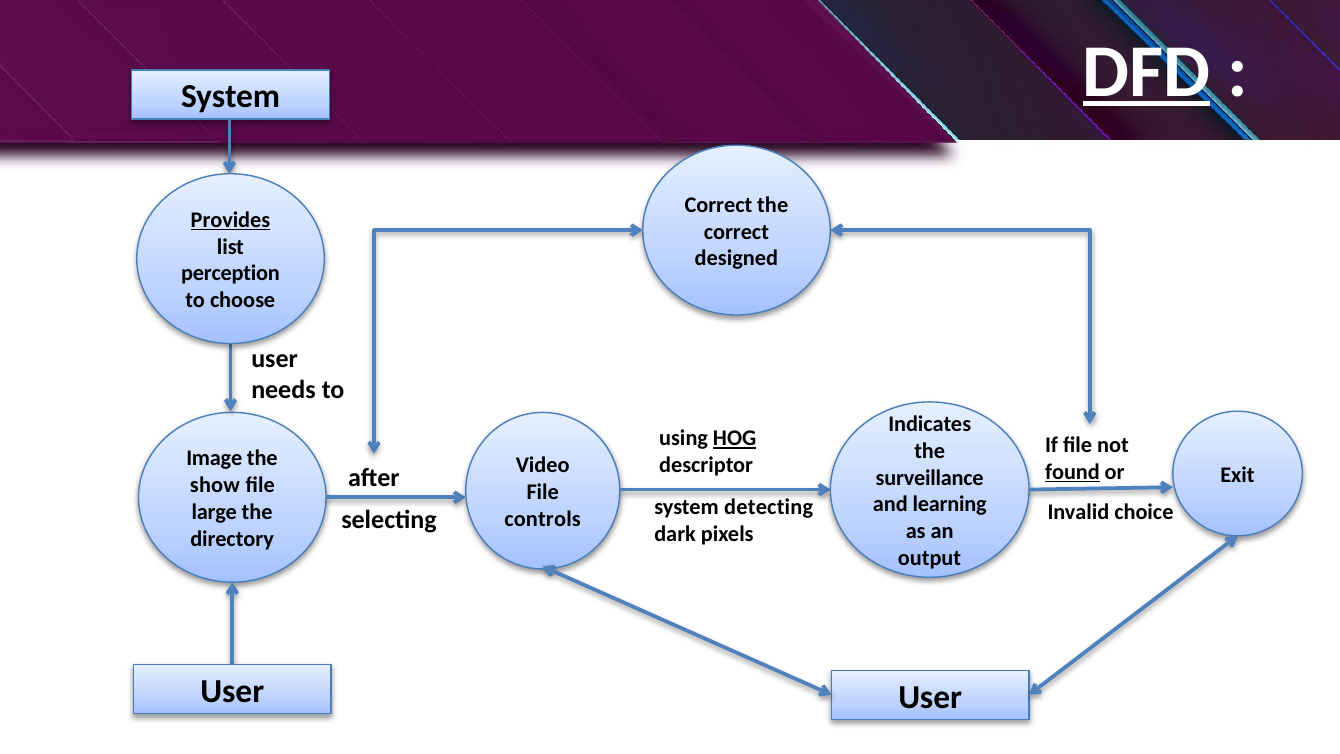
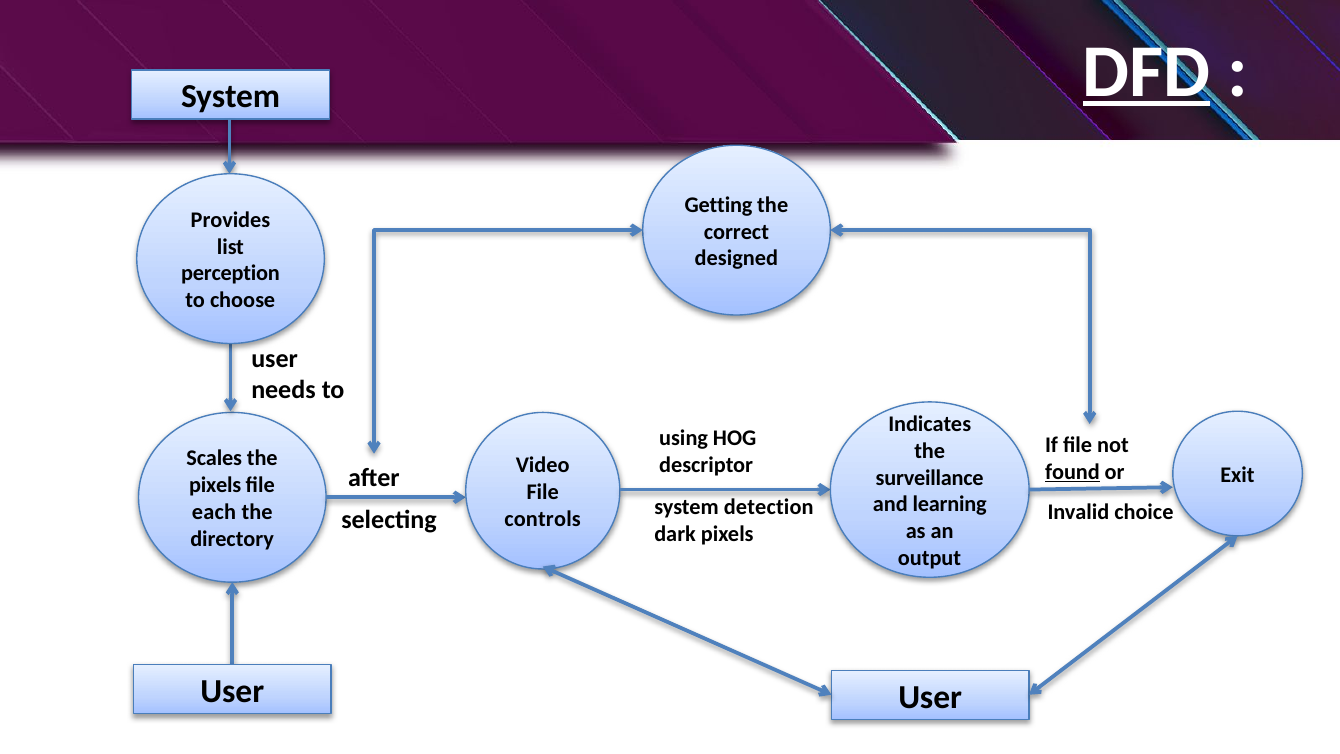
Correct: Correct -> Getting (718, 205)
Provides underline: present -> none (230, 220)
HOG underline: present -> none (735, 438)
Image: Image -> Scales (214, 458)
show: show -> pixels (215, 485)
detecting: detecting -> detection (769, 507)
large: large -> each (214, 512)
